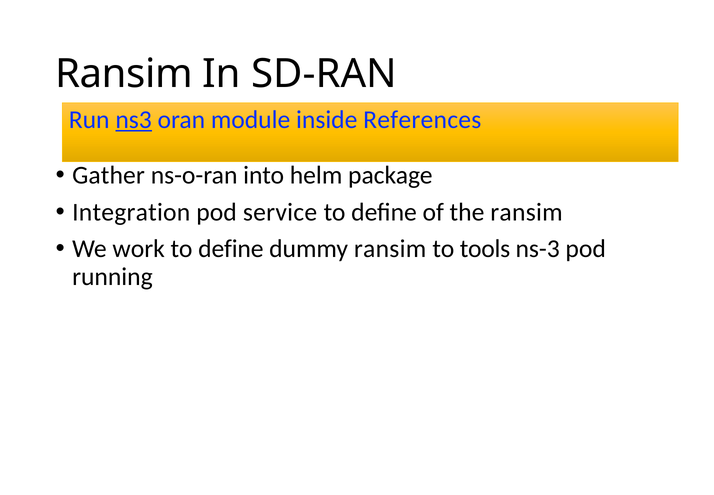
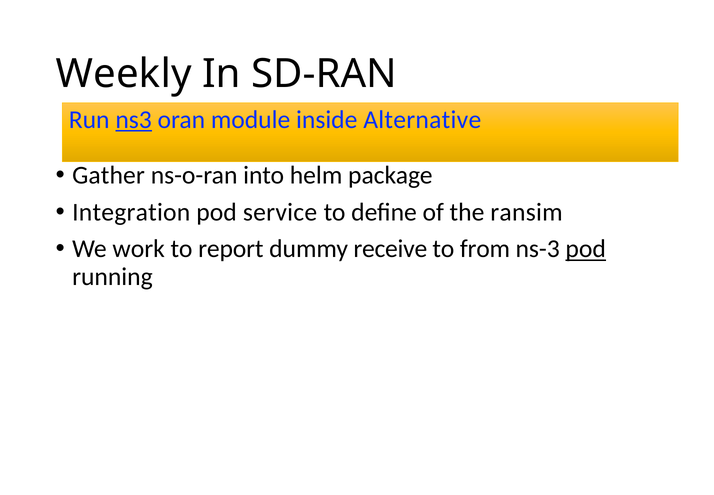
Ransim: Ransim -> Weekly (124, 74)
References: References -> Alternative (422, 119)
define: define -> report (231, 249)
dummy ransim: ransim -> receive (390, 249)
tools: tools -> from (485, 249)
pod underline: none -> present (586, 249)
